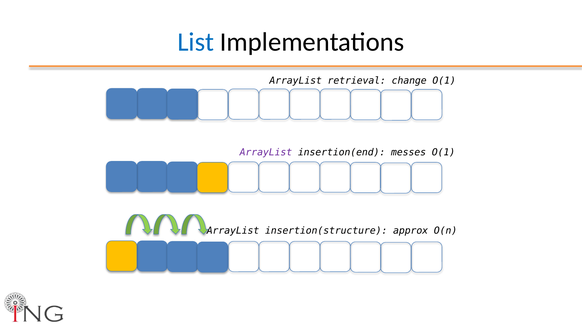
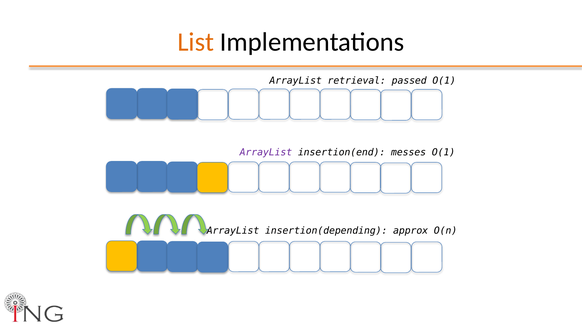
List colour: blue -> orange (196, 42)
change: change -> passed (409, 81)
insertion(structure: insertion(structure -> insertion(depending (326, 231)
